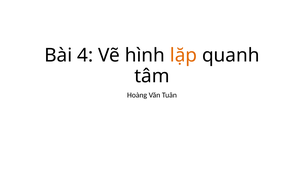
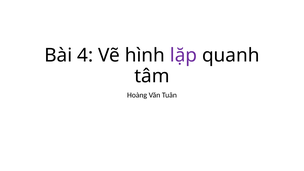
lặp colour: orange -> purple (183, 55)
